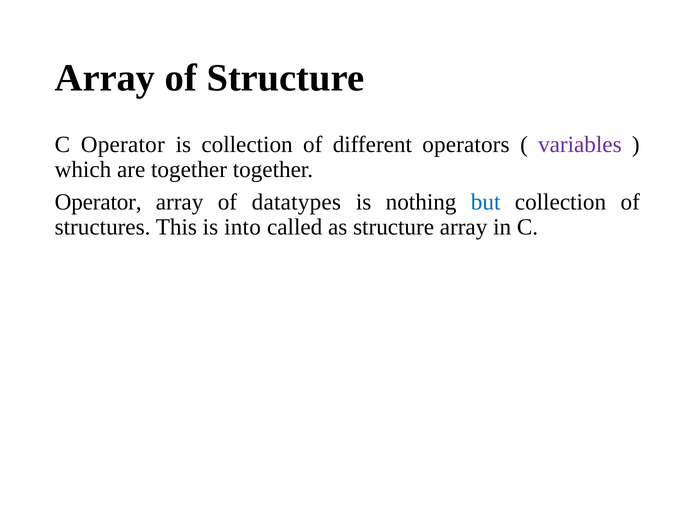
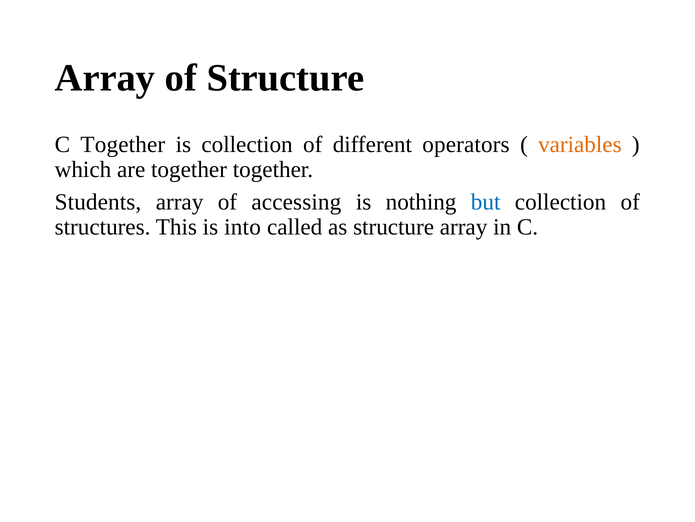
C Operator: Operator -> Together (123, 144)
variables colour: purple -> orange (580, 144)
Operator: Operator -> Students (98, 202)
datatypes: datatypes -> accessing (296, 202)
